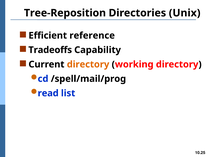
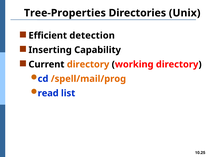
Tree-Reposition: Tree-Reposition -> Tree-Properties (65, 13)
reference: reference -> detection (92, 36)
Tradeoffs: Tradeoffs -> Inserting (50, 50)
/spell/mail/prog colour: black -> orange (88, 79)
